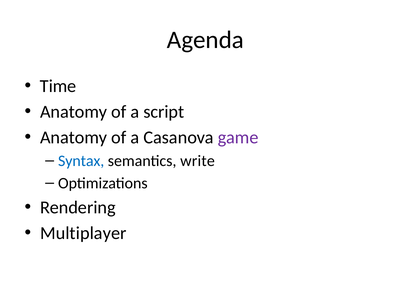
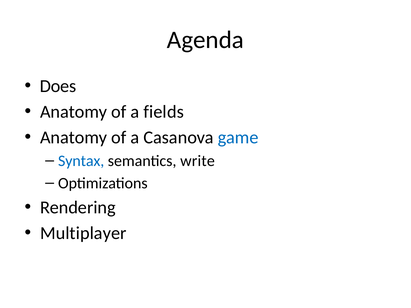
Time: Time -> Does (58, 86)
script: script -> fields (164, 112)
game colour: purple -> blue (238, 137)
